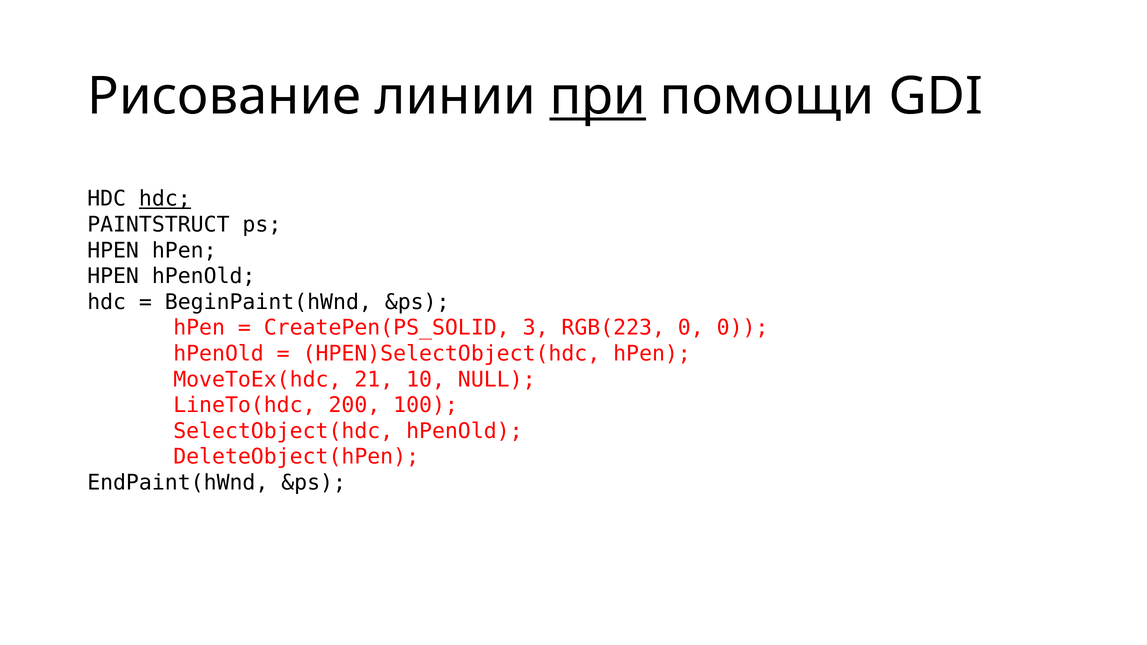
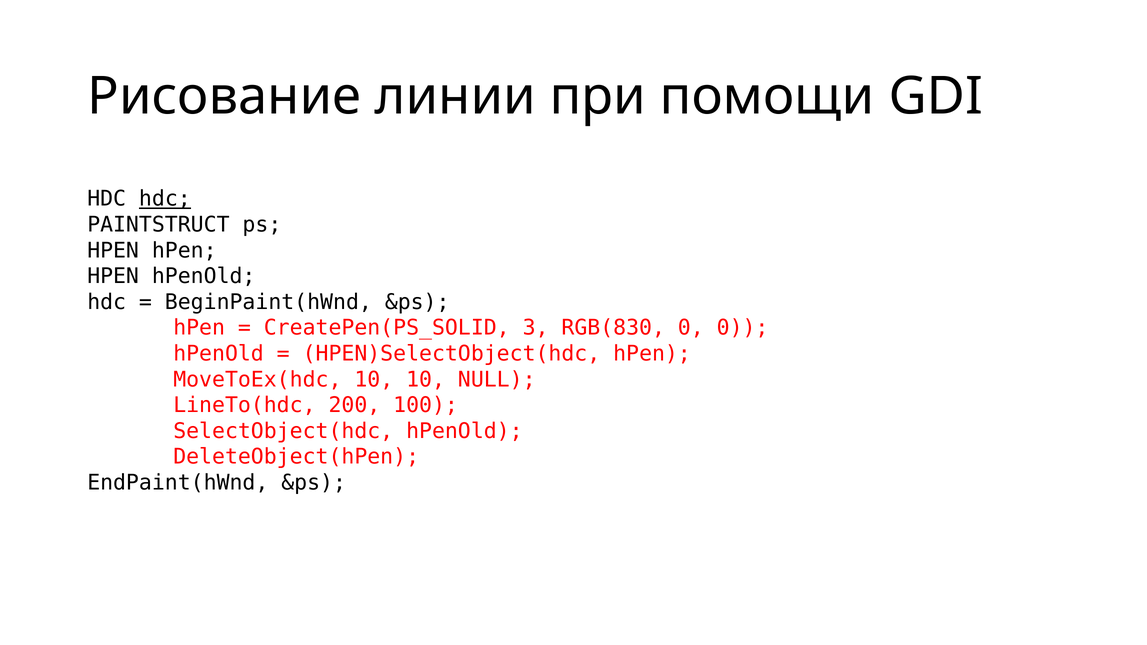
при underline: present -> none (598, 96)
RGB(223: RGB(223 -> RGB(830 (613, 328)
MoveToEx(hdc 21: 21 -> 10 (374, 380)
